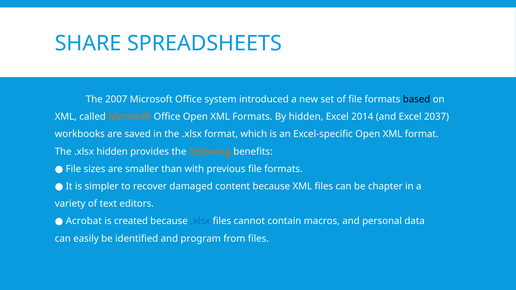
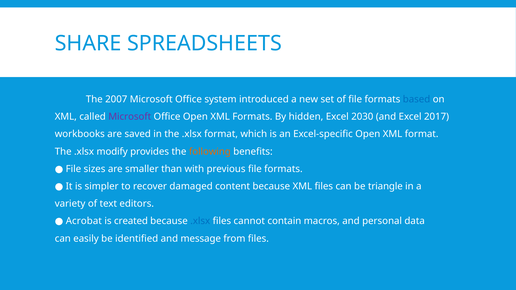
based colour: black -> blue (417, 99)
Microsoft colour: orange -> purple (130, 117)
2014: 2014 -> 2030 (362, 117)
2037: 2037 -> 2017 (437, 117)
.xlsx hidden: hidden -> modify (112, 152)
chapter: chapter -> triangle (385, 186)
program: program -> message (201, 239)
